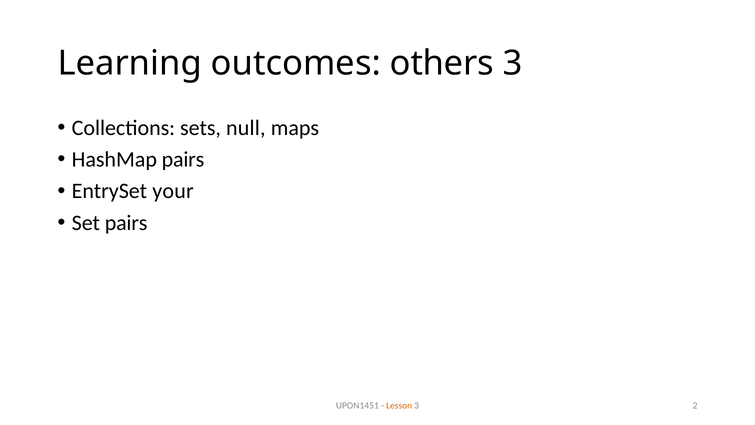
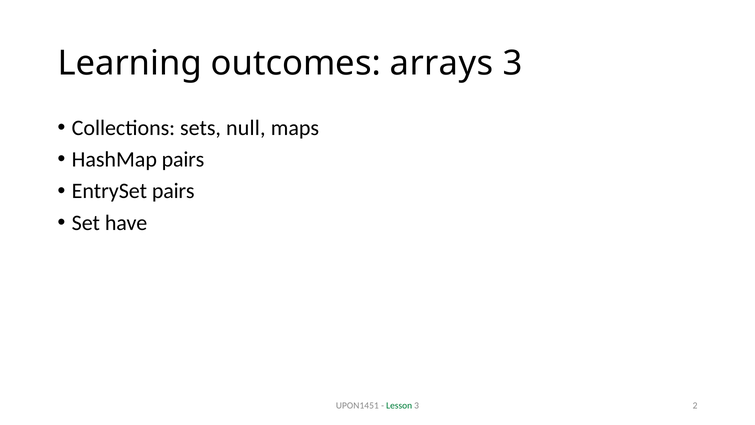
others: others -> arrays (442, 63)
EntrySet your: your -> pairs (173, 191)
Set pairs: pairs -> have (126, 223)
Lesson colour: orange -> green (399, 405)
